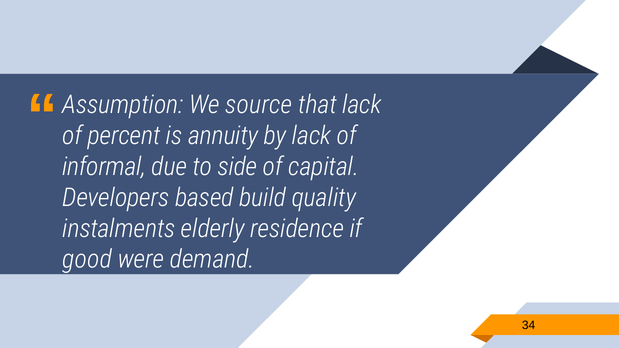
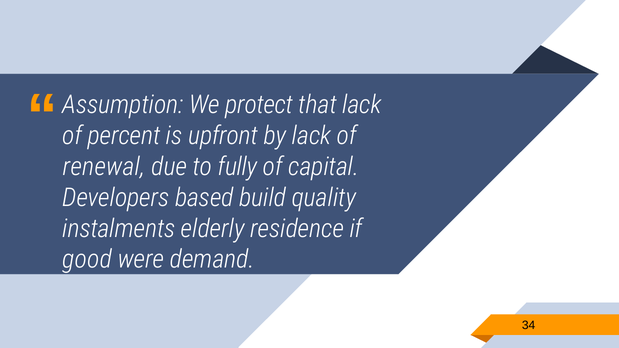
source: source -> protect (259, 105)
annuity: annuity -> upfront (223, 136)
informal: informal -> renewal (104, 167)
side: side -> fully (238, 167)
